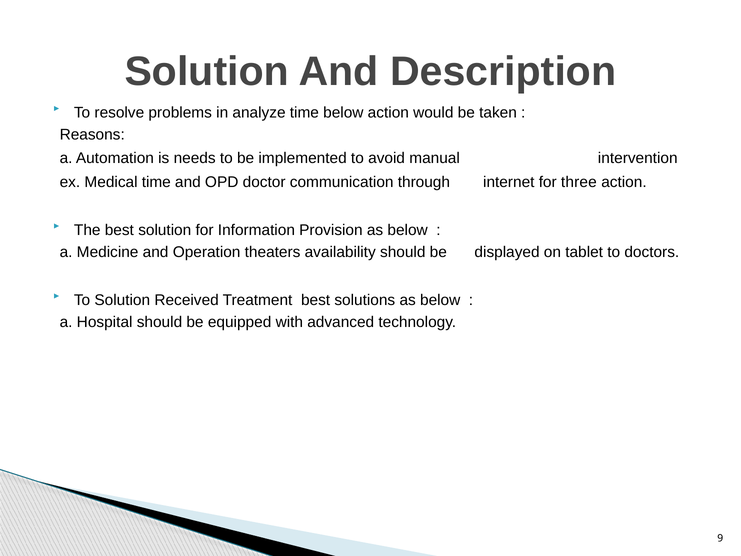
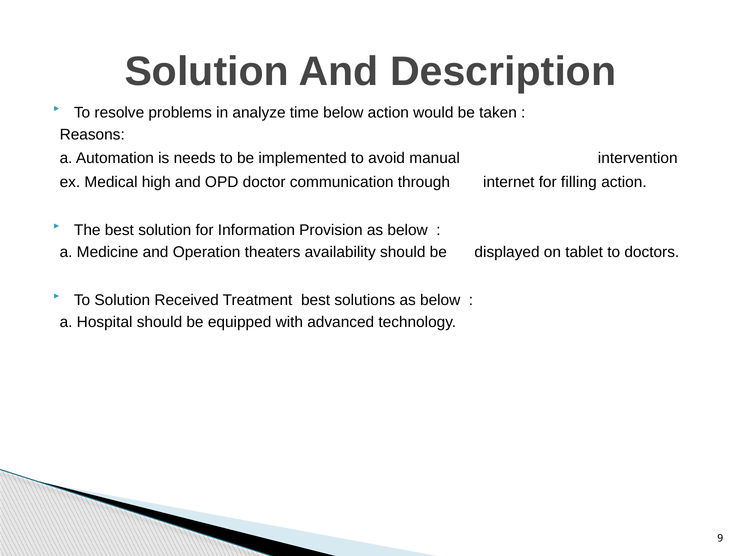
Medical time: time -> high (156, 182)
three: three -> filling (579, 182)
